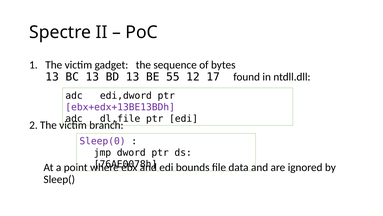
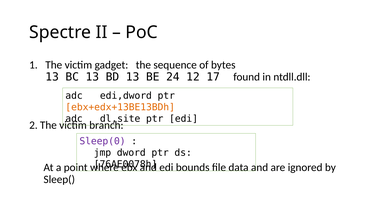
55: 55 -> 24 (173, 77)
ebx+edx+13BE13BDh colour: purple -> orange (120, 107)
dl,file: dl,file -> dl,site (120, 119)
